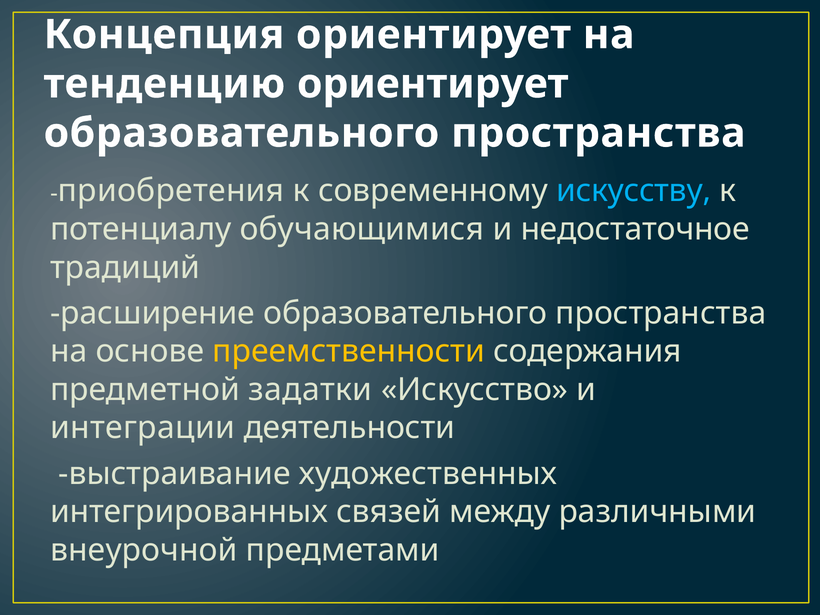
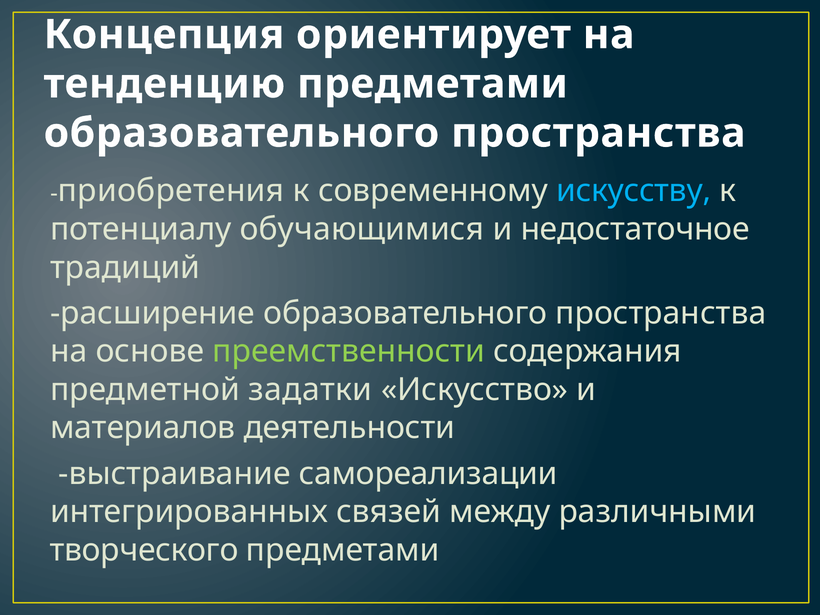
тенденцию ориентирует: ориентирует -> предметами (433, 84)
преемственности colour: yellow -> light green (349, 351)
интеграции: интеграции -> материалов (143, 428)
художественных: художественных -> самореализации (428, 474)
внеурочной: внеурочной -> творческого (144, 550)
